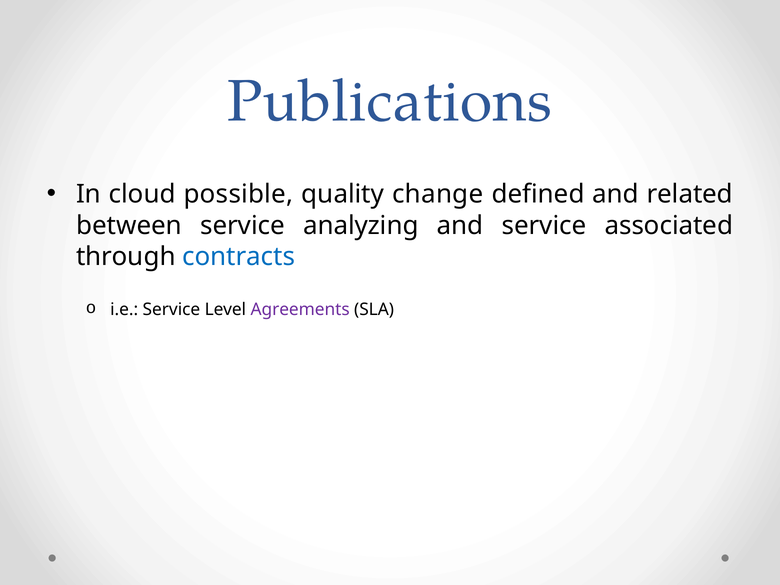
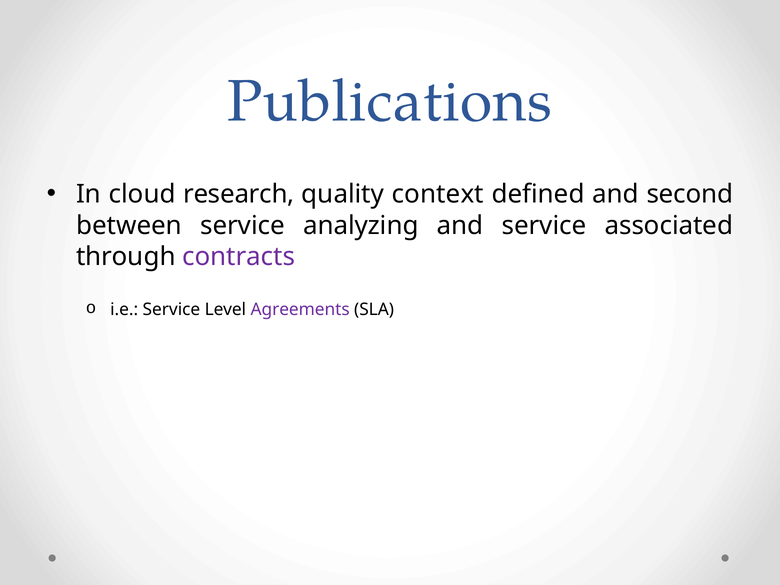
possible: possible -> research (239, 194)
change: change -> context (438, 194)
related: related -> second (690, 194)
contracts colour: blue -> purple (239, 257)
